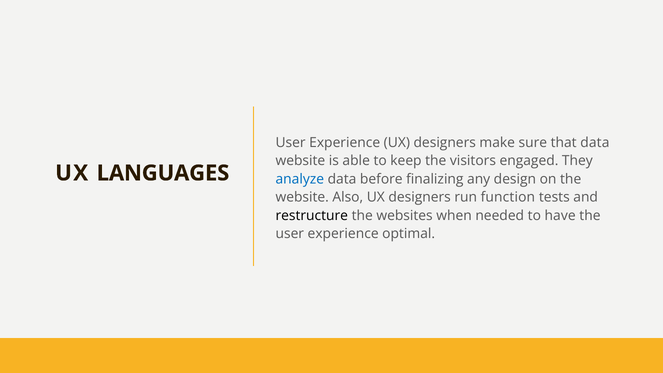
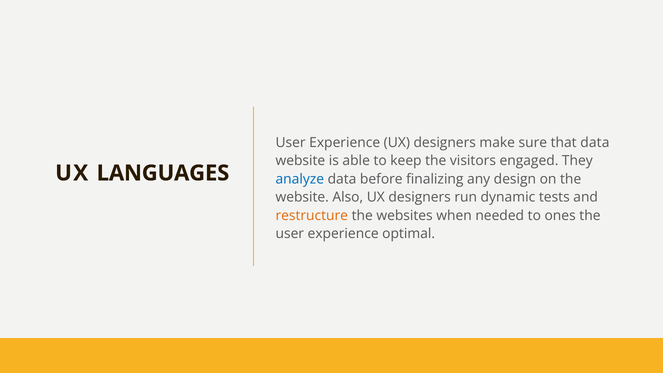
function: function -> dynamic (508, 197)
restructure colour: black -> orange (312, 216)
have: have -> ones (560, 216)
